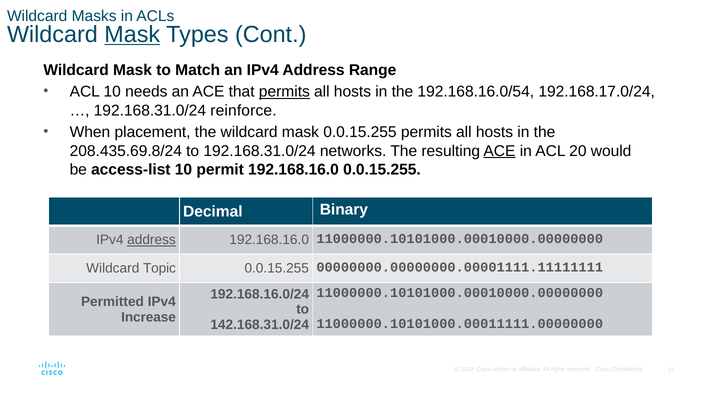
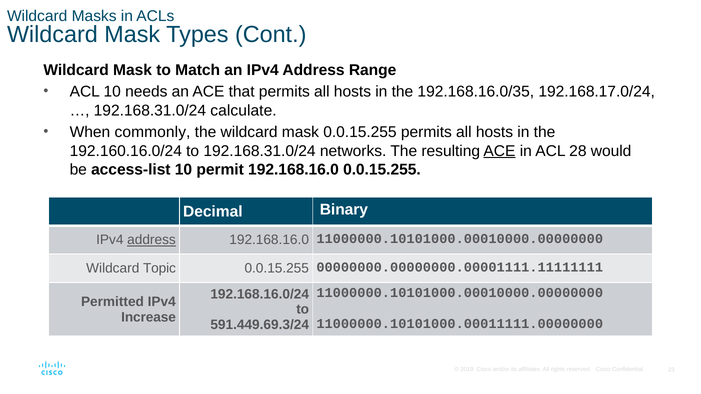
Mask underline: present -> none (132, 35)
permits underline: present -> none (284, 92)
192.168.16.0/54: 192.168.16.0/54 -> 192.168.16.0/35 (476, 92)
reinforce: reinforce -> calculate (243, 111)
placement: placement -> commonly (152, 132)
208.435.69.8/24: 208.435.69.8/24 -> 192.160.16.0/24 (126, 151)
20: 20 -> 28 (578, 151)
142.168.31.0/24: 142.168.31.0/24 -> 591.449.69.3/24 (260, 325)
